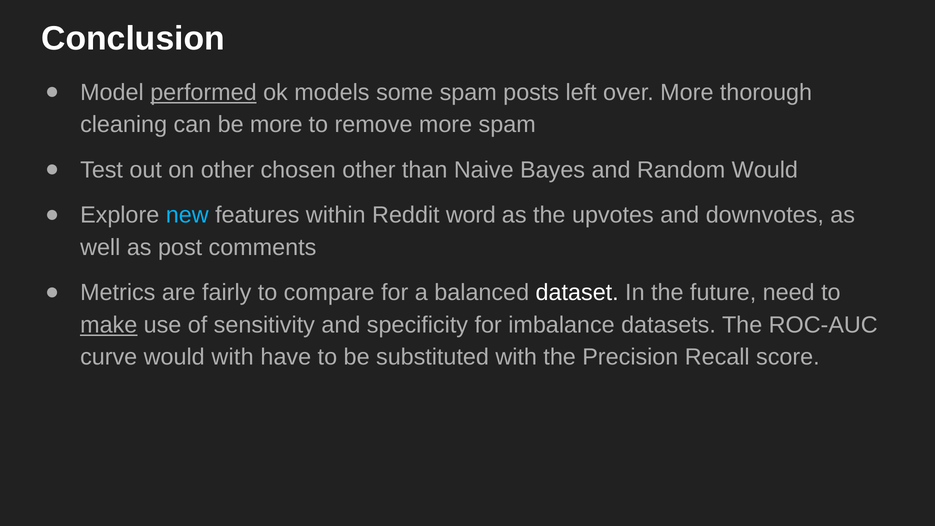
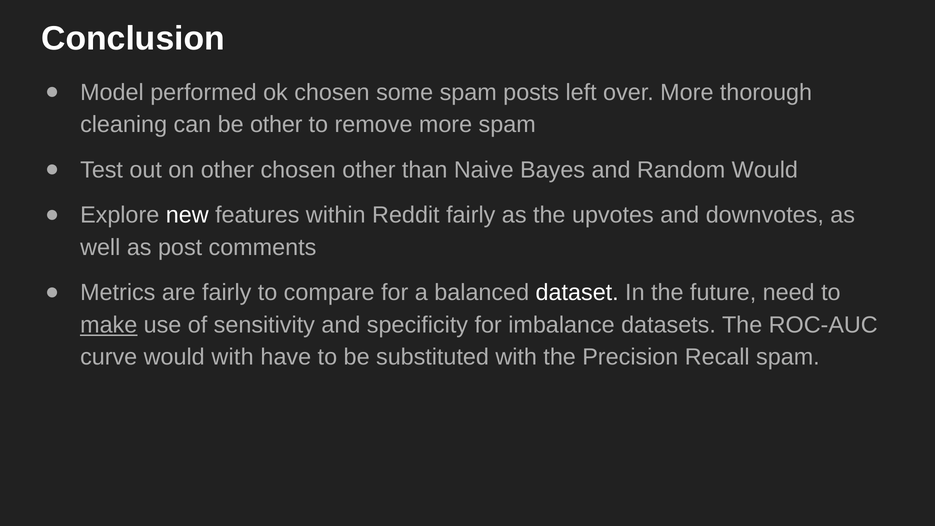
performed underline: present -> none (203, 93)
ok models: models -> chosen (332, 93)
be more: more -> other (276, 125)
new colour: light blue -> white (187, 215)
Reddit word: word -> fairly (471, 215)
Recall score: score -> spam (788, 357)
